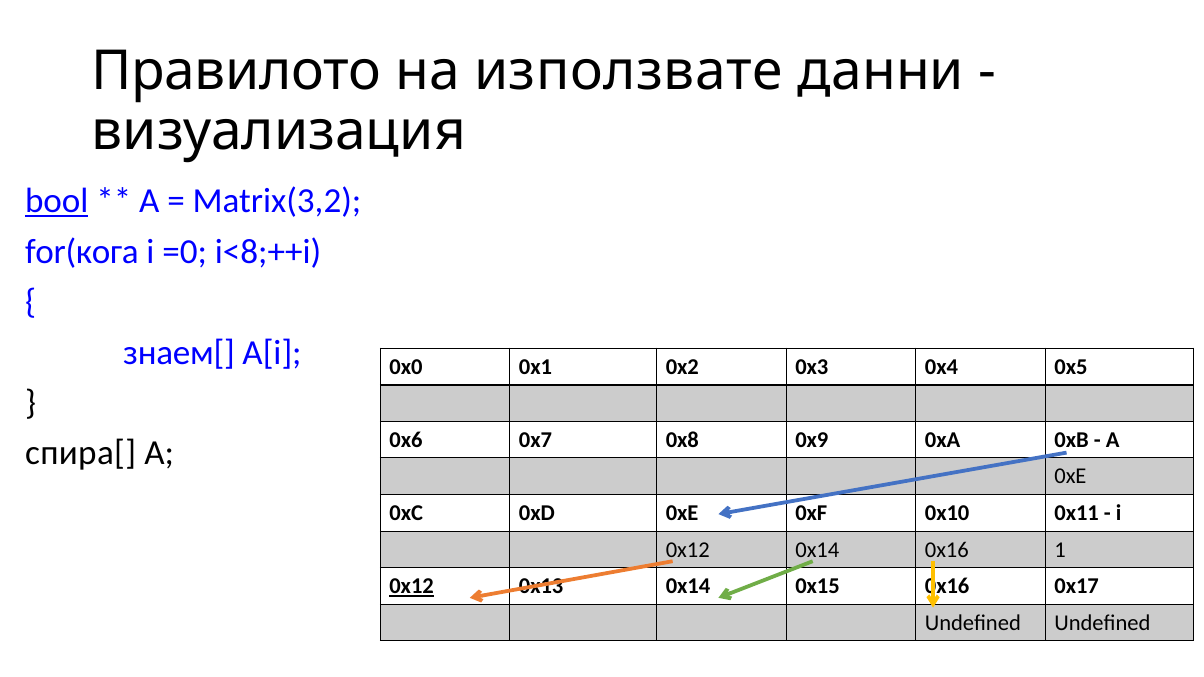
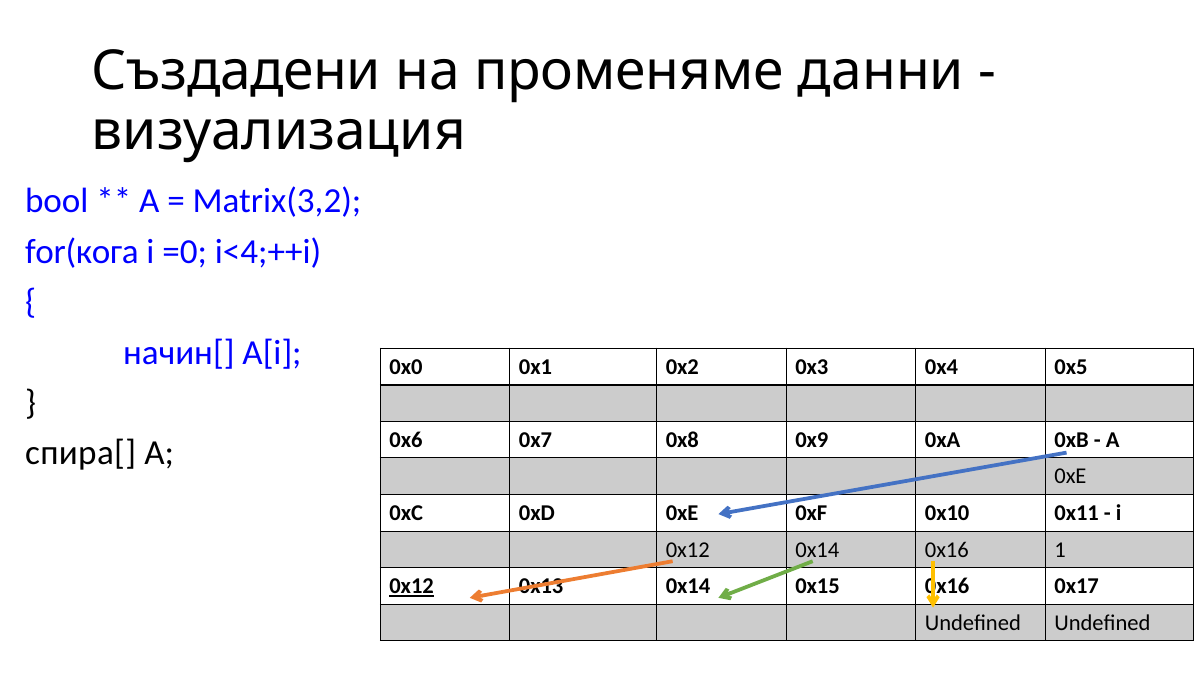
Правилото: Правилото -> Създадени (237, 71)
използвате: използвате -> променяме (629, 71)
bool underline: present -> none (57, 201)
i<8;++i: i<8;++i -> i<4;++i (268, 252)
знаем[: знаем[ -> начин[ (179, 353)
